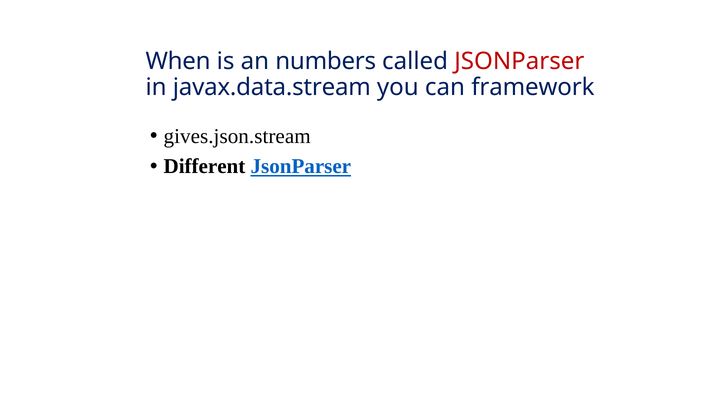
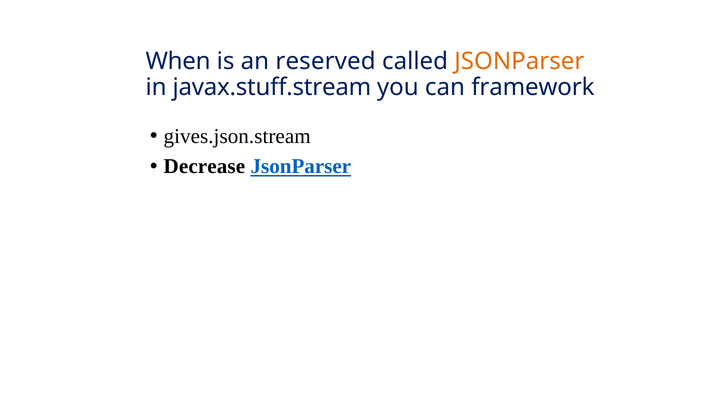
numbers: numbers -> reserved (326, 61)
JSONParser colour: red -> orange (519, 61)
javax.data.stream: javax.data.stream -> javax.stuff.stream (272, 87)
Different: Different -> Decrease (204, 166)
